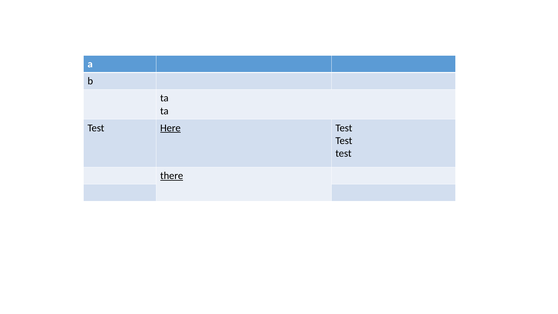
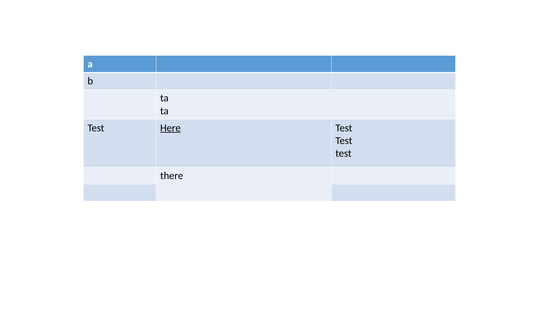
there underline: present -> none (172, 176)
